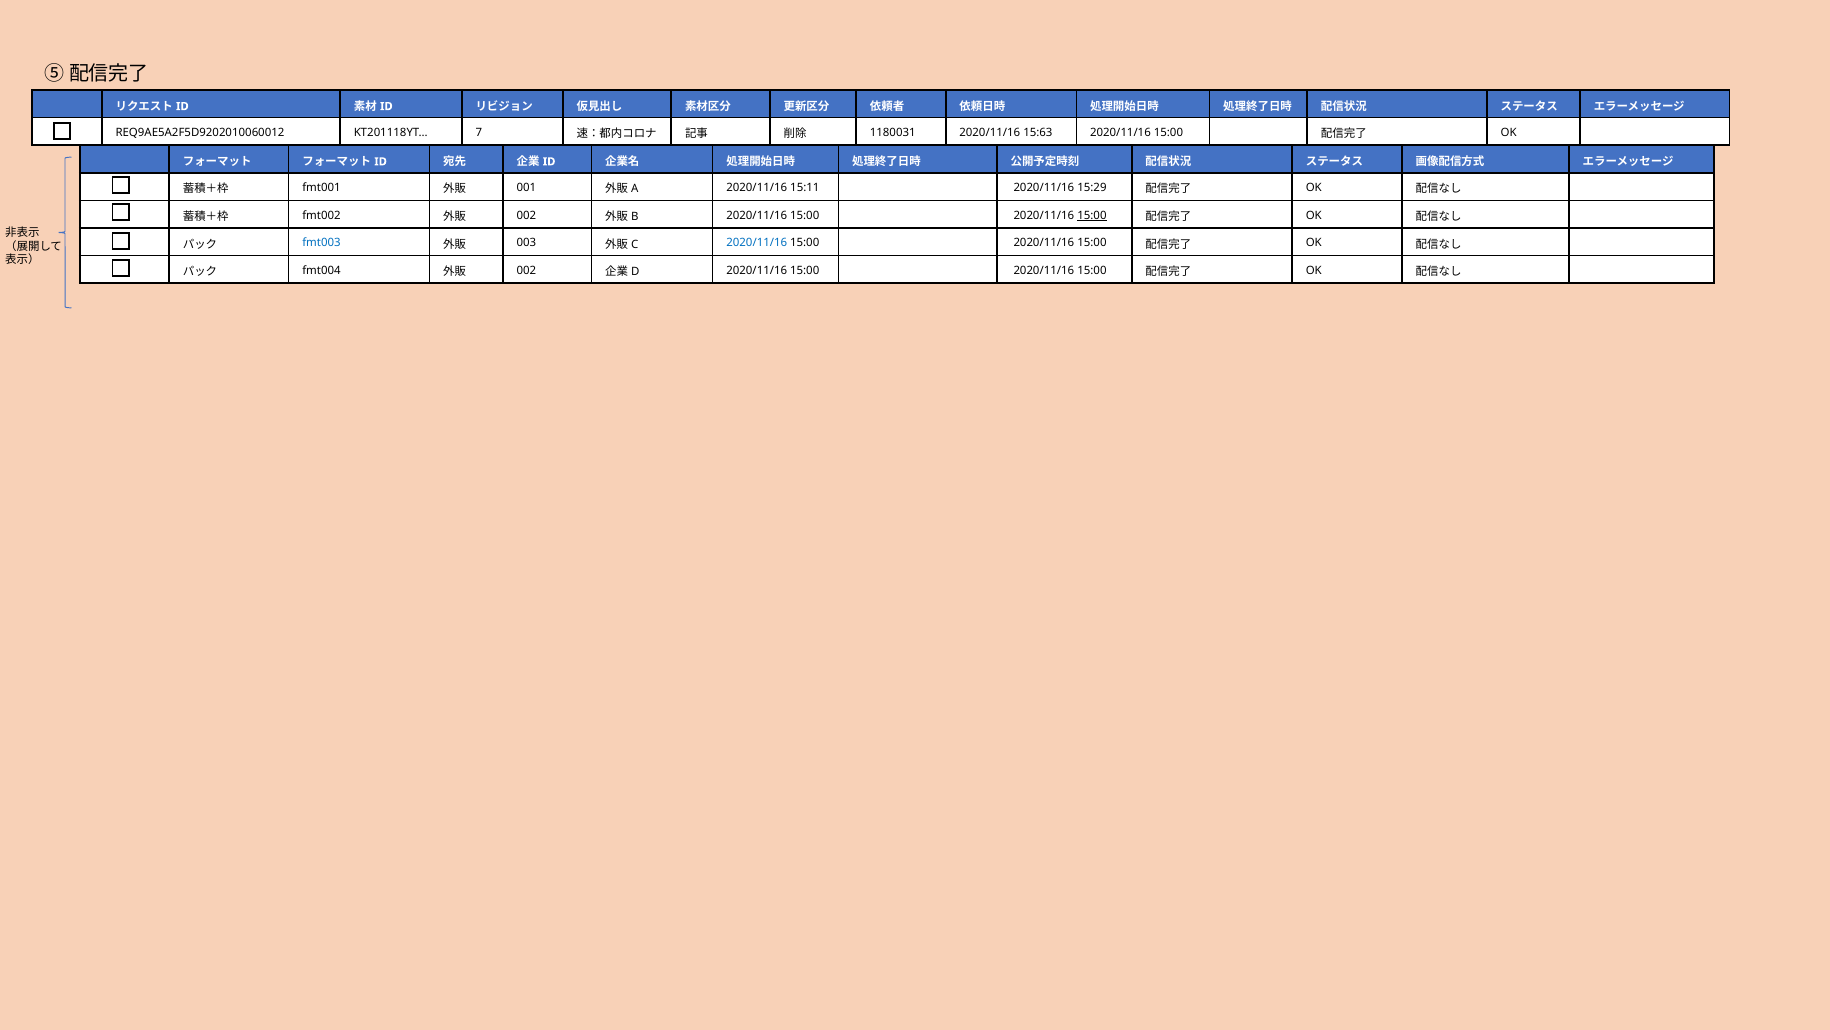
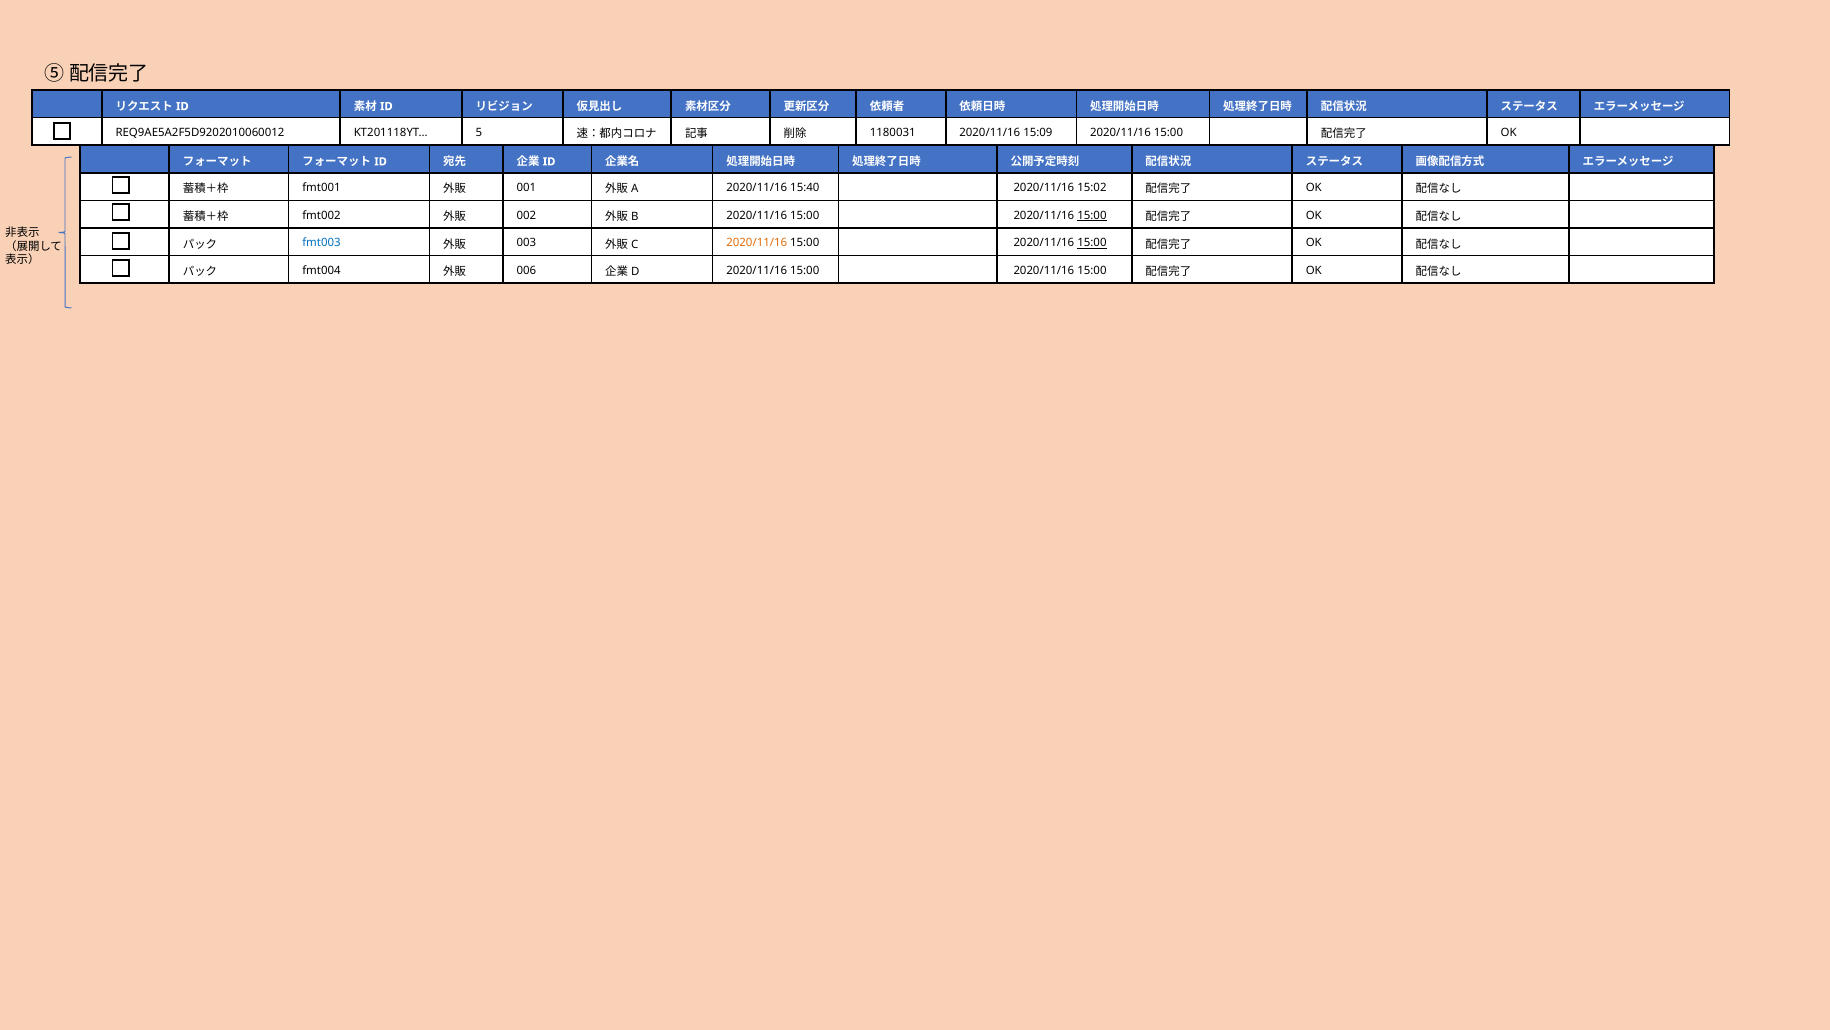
7: 7 -> 5 (479, 133)
15:63: 15:63 -> 15:09 (1038, 133)
15:11: 15:11 -> 15:40 (805, 188)
15:29: 15:29 -> 15:02 (1092, 188)
2020/11/16 colour: blue -> orange (757, 243)
15:00 underline: none -> present (1092, 243)
002: 002 -> 006 (526, 270)
